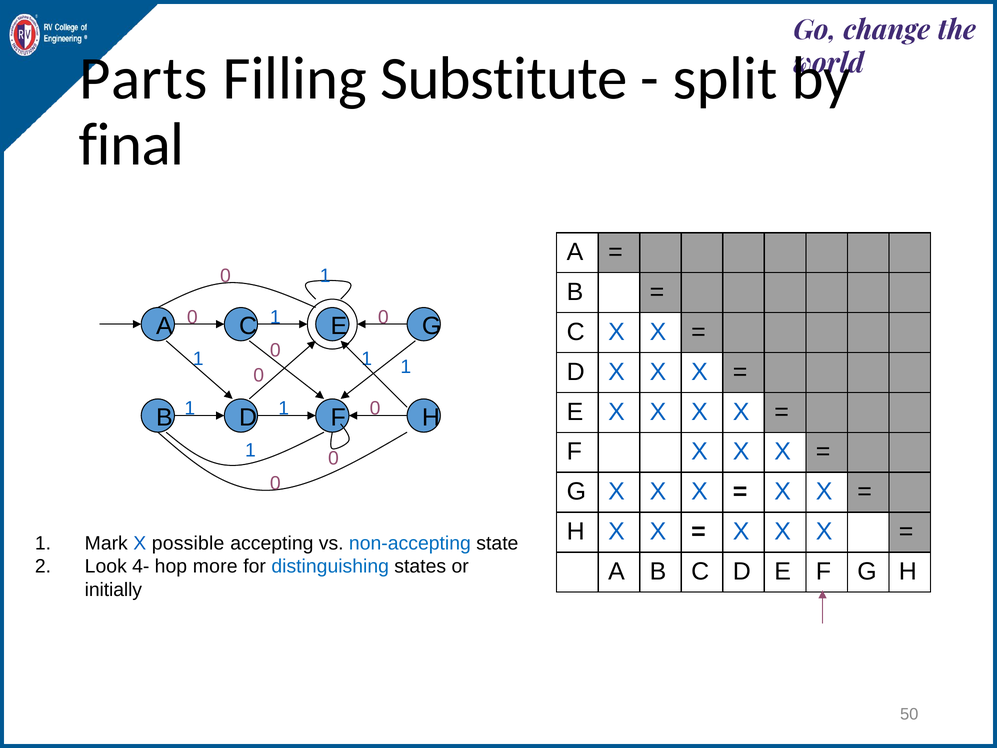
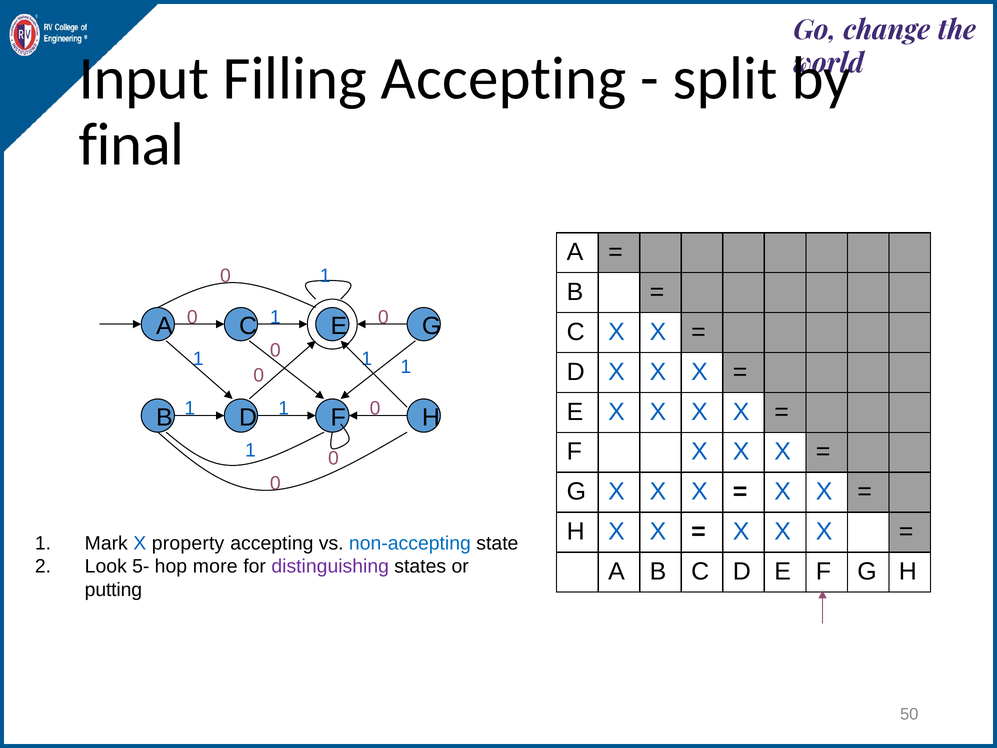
Parts: Parts -> Input (144, 79)
Filling Substitute: Substitute -> Accepting (504, 79)
possible: possible -> property (188, 543)
4-: 4- -> 5- (141, 566)
distinguishing colour: blue -> purple (330, 566)
initially: initially -> putting (113, 590)
